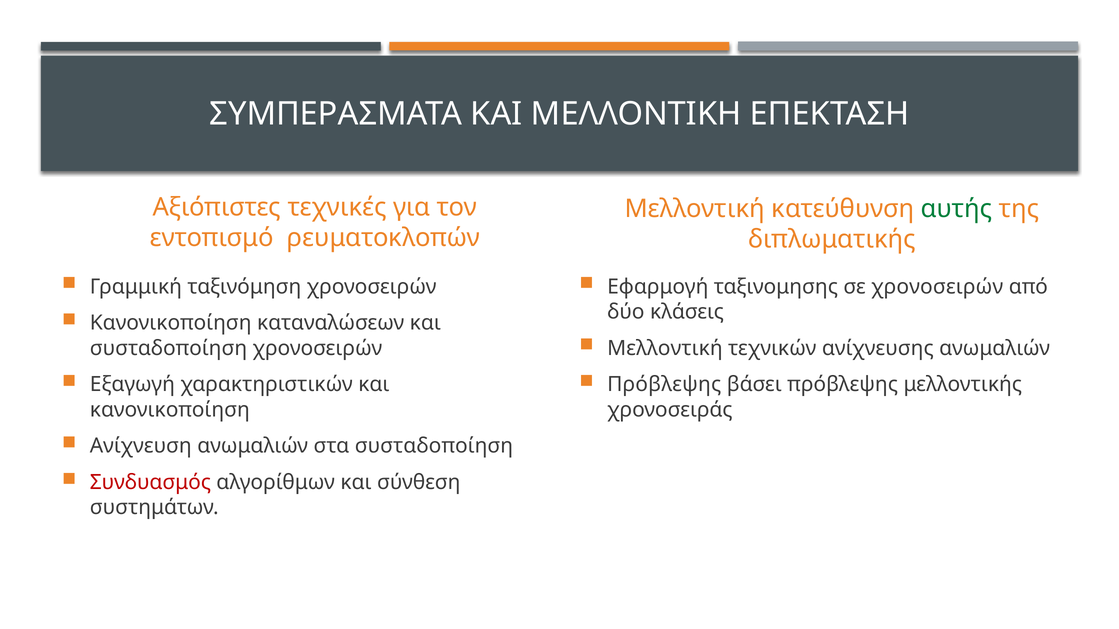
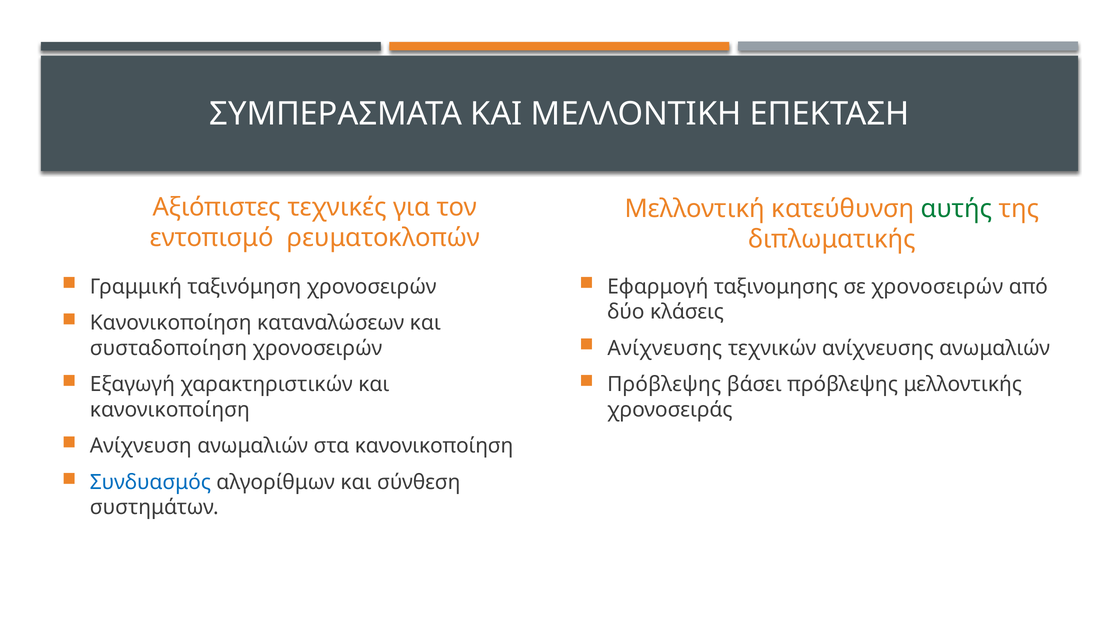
Μελλοντική: Μελλοντική -> Ανίχνευσης (665, 348)
στα συσταδοποίηση: συσταδοποίηση -> κανονικοποίηση (434, 446)
Συνδυασμός colour: red -> blue (150, 483)
